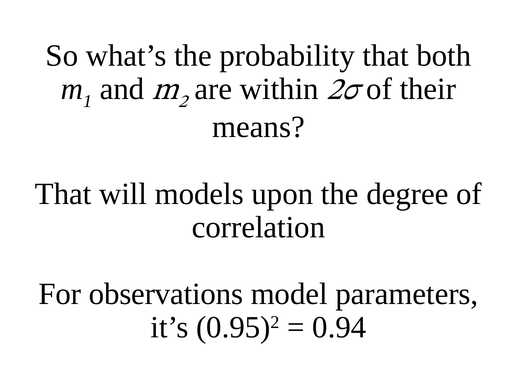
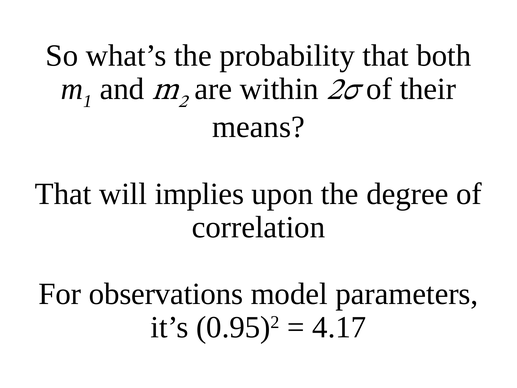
models: models -> implies (199, 194)
0.94: 0.94 -> 4.17 (339, 327)
